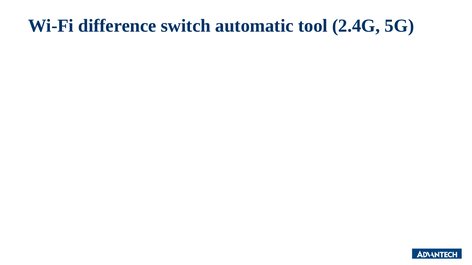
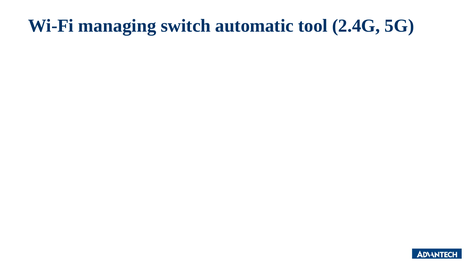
difference: difference -> managing (117, 26)
